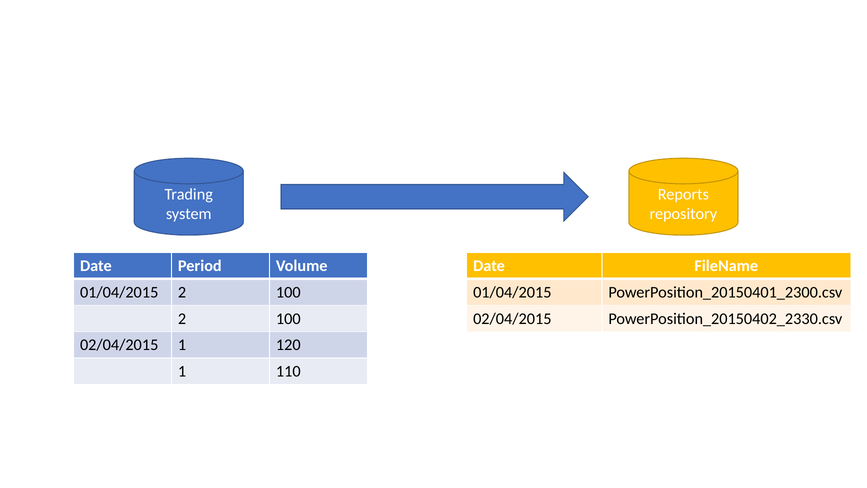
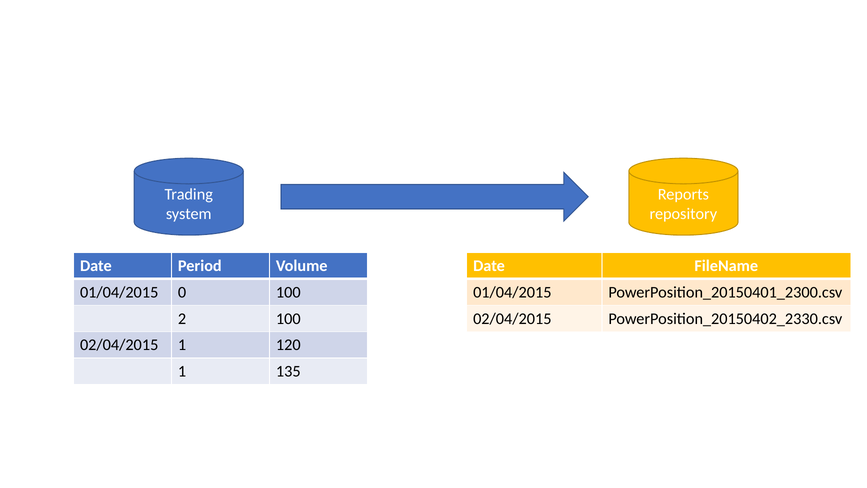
01/04/2015 2: 2 -> 0 (182, 292)
110: 110 -> 135 (288, 371)
